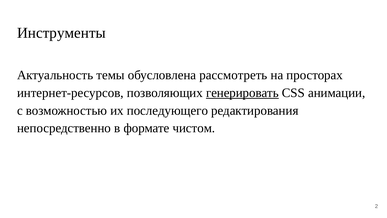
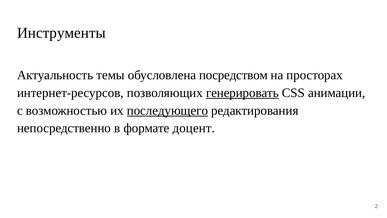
рассмотреть: рассмотреть -> посредством (233, 75)
последующего underline: none -> present (167, 110)
чистом: чистом -> доцент (194, 128)
